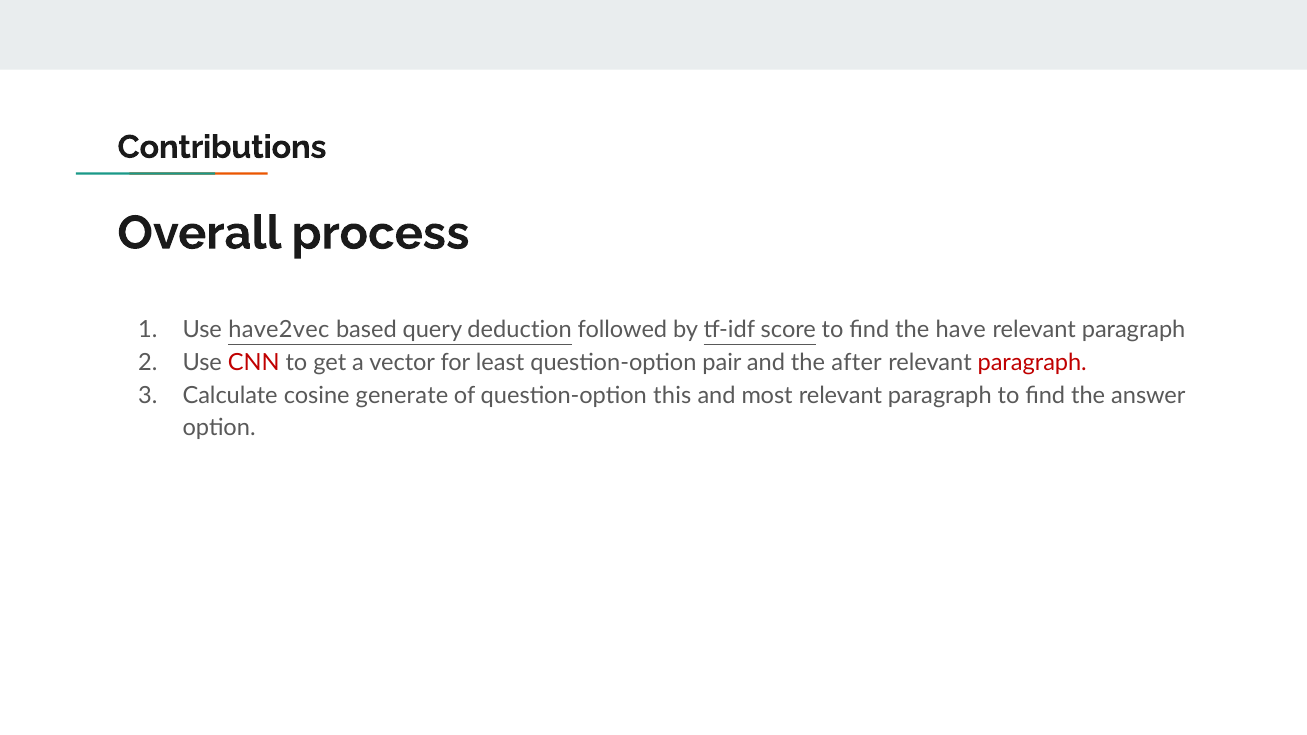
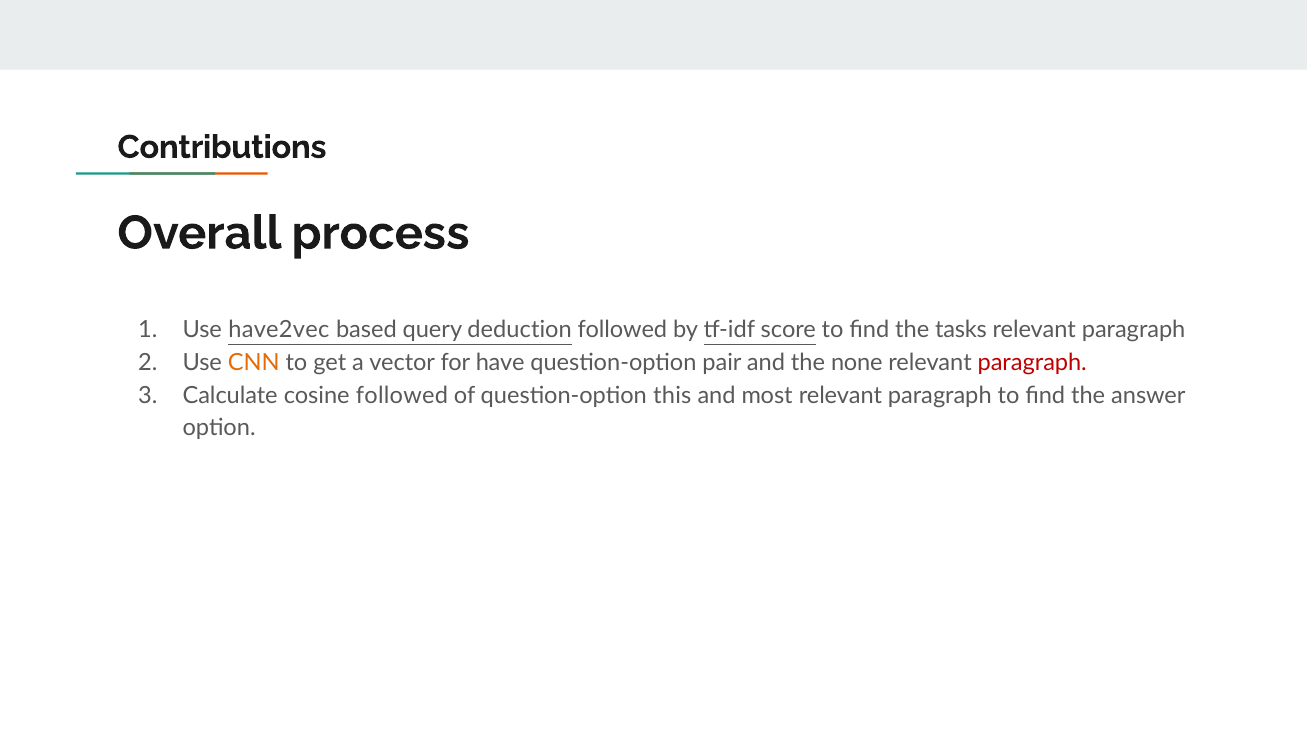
have: have -> tasks (961, 330)
CNN colour: red -> orange (254, 363)
least: least -> have (500, 363)
after: after -> none (857, 363)
cosine generate: generate -> followed (402, 395)
